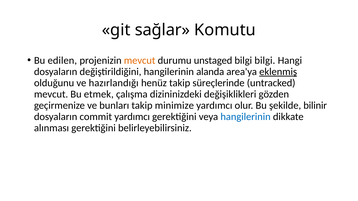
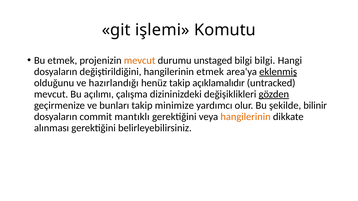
sağlar: sağlar -> işlemi (162, 30)
Bu edilen: edilen -> etmek (62, 61)
hangilerinin alanda: alanda -> etmek (210, 72)
süreçlerinde: süreçlerinde -> açıklamalıdır (219, 83)
etmek: etmek -> açılımı (99, 94)
gözden underline: none -> present (274, 94)
commit yardımcı: yardımcı -> mantıklı (132, 117)
hangilerinin colour: blue -> orange (246, 117)
